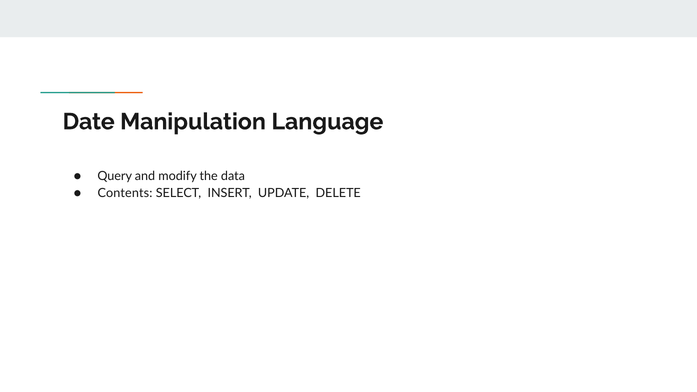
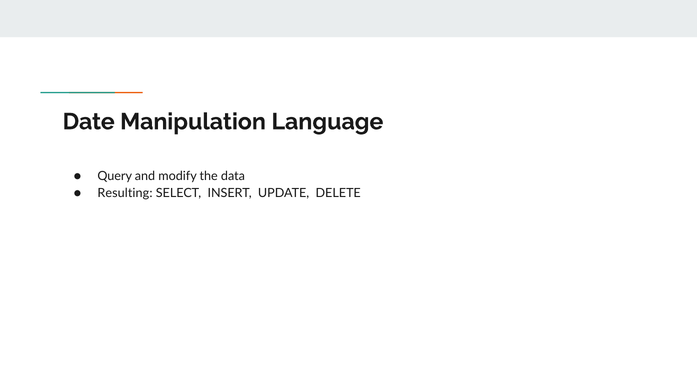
Contents: Contents -> Resulting (125, 193)
